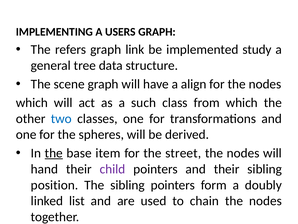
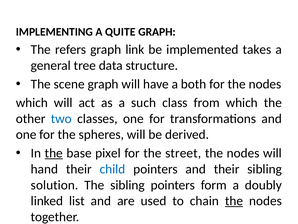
USERS: USERS -> QUITE (120, 32)
study: study -> takes (257, 50)
align: align -> both (194, 84)
item: item -> pixel (108, 153)
child colour: purple -> blue (113, 169)
position: position -> solution (55, 185)
the underline: none -> present (234, 201)
